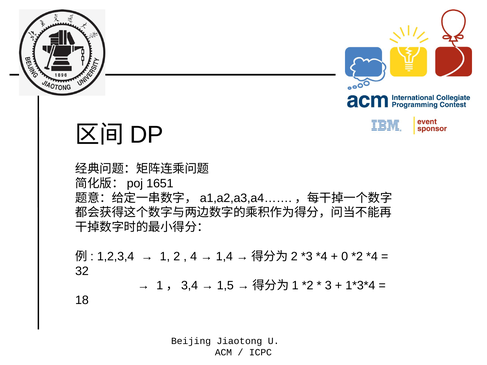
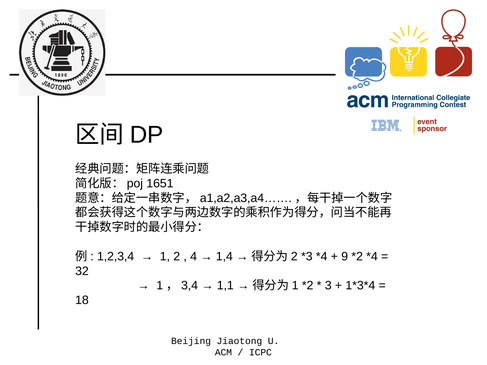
0: 0 -> 9 (345, 257)
1,5: 1,5 -> 1,1 (225, 286)
